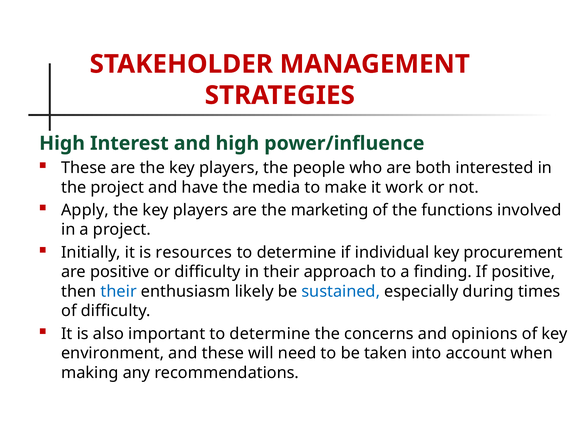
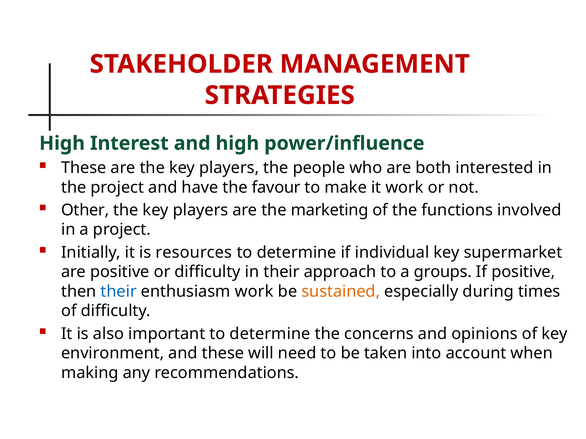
media: media -> favour (276, 188)
Apply: Apply -> Other (85, 210)
procurement: procurement -> supermarket (513, 253)
finding: finding -> groups (443, 272)
enthusiasm likely: likely -> work (254, 292)
sustained colour: blue -> orange (341, 292)
